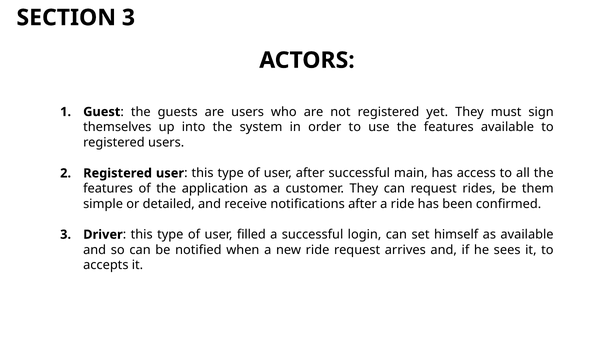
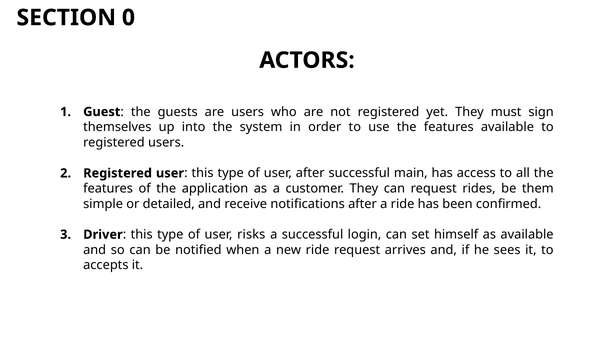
SECTION 3: 3 -> 0 (128, 18)
filled: filled -> risks (251, 235)
